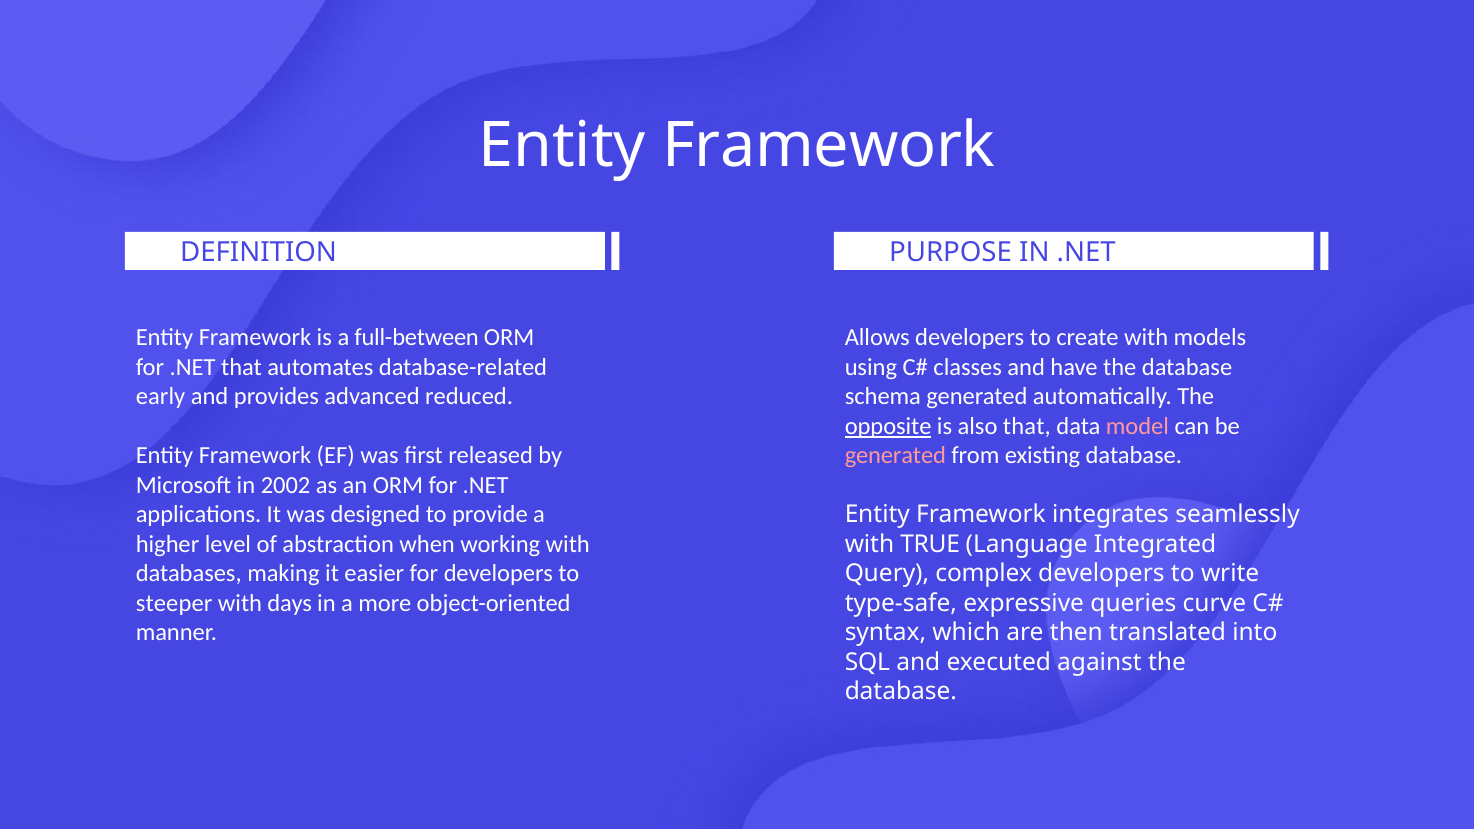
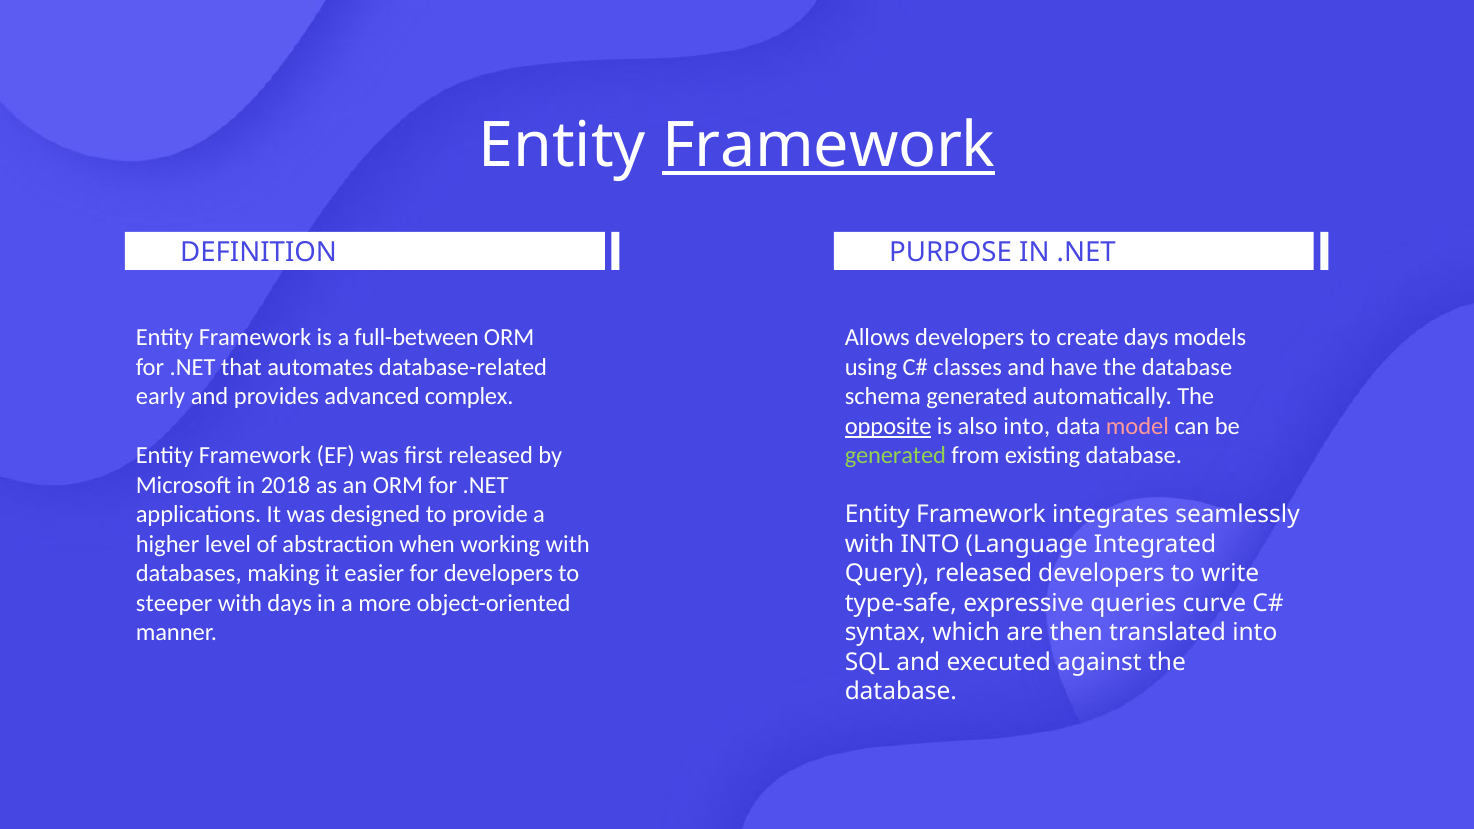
Framework underline: none -> present (829, 146)
create with: with -> days (1146, 338)
reduced: reduced -> complex (469, 397)
also that: that -> into (1027, 426)
generated colour: pink -> light green (895, 456)
2002: 2002 -> 2018 (286, 485)
with TRUE: TRUE -> INTO (930, 544)
Query complex: complex -> released (984, 574)
